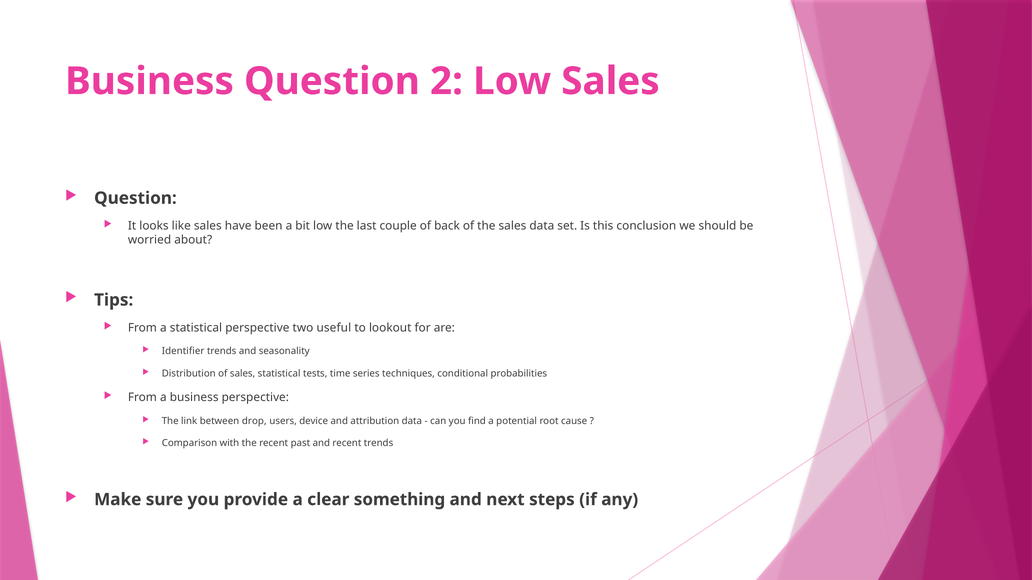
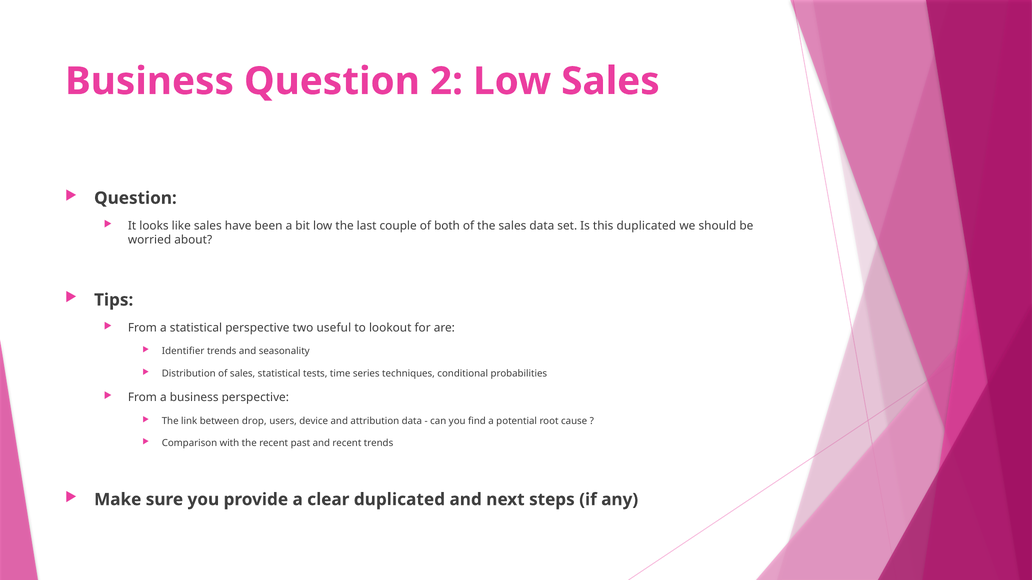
back: back -> both (447, 226)
this conclusion: conclusion -> duplicated (646, 226)
clear something: something -> duplicated (399, 500)
